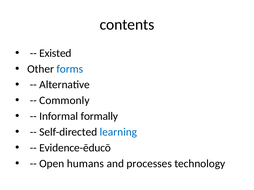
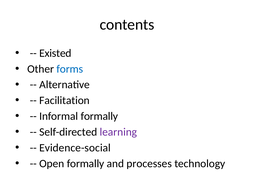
Commonly: Commonly -> Facilitation (64, 101)
learning colour: blue -> purple (118, 132)
Evidence-ēducō: Evidence-ēducō -> Evidence-social (75, 148)
Open humans: humans -> formally (86, 164)
